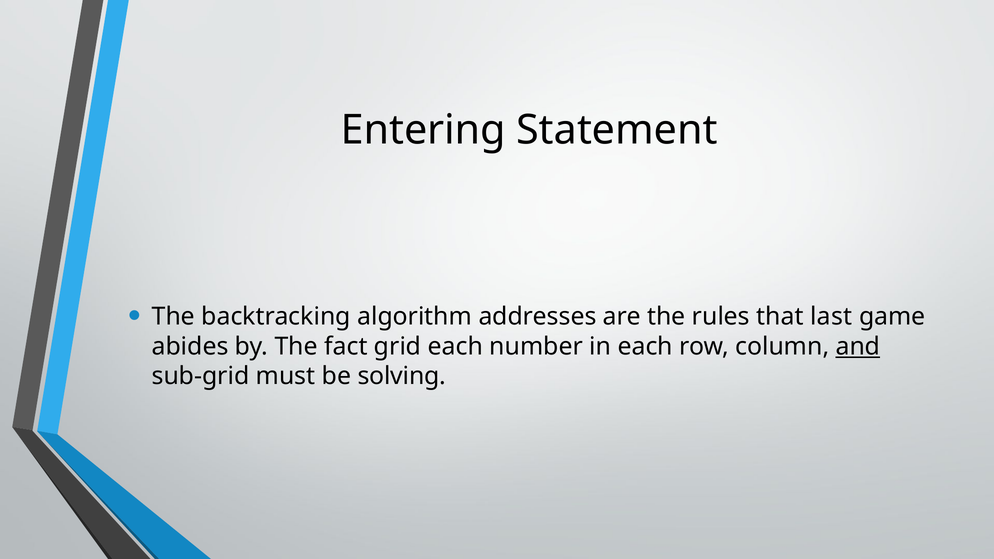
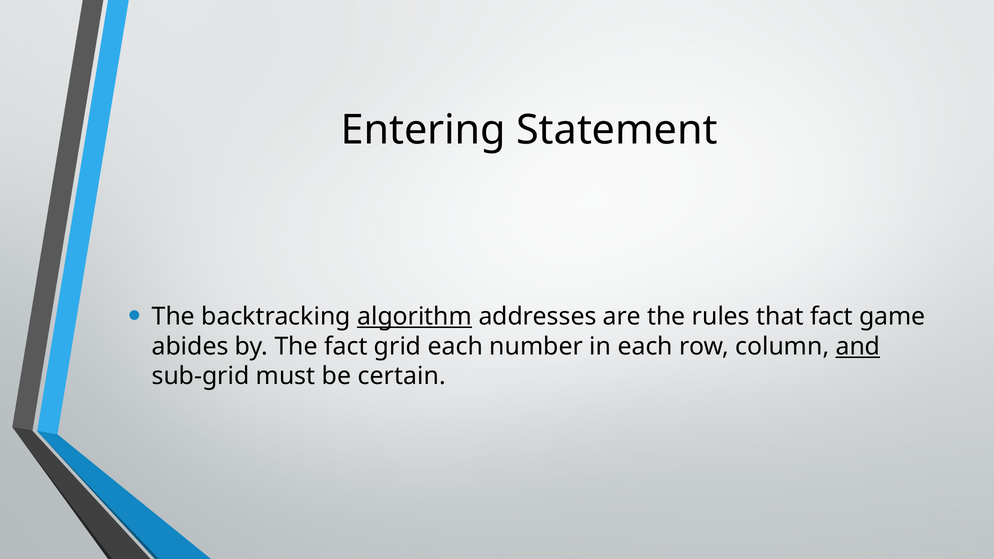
algorithm underline: none -> present (415, 317)
that last: last -> fact (831, 317)
solving: solving -> certain (402, 376)
